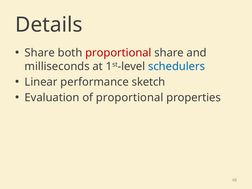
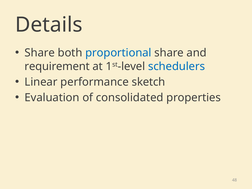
proportional colour: red -> blue (118, 53)
milliseconds: milliseconds -> requirement (57, 66)
of proportional: proportional -> consolidated (130, 98)
